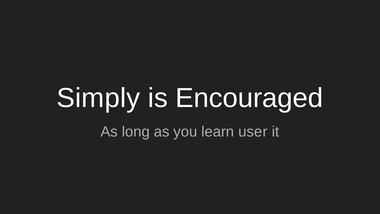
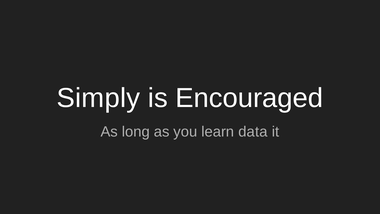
user: user -> data (253, 131)
